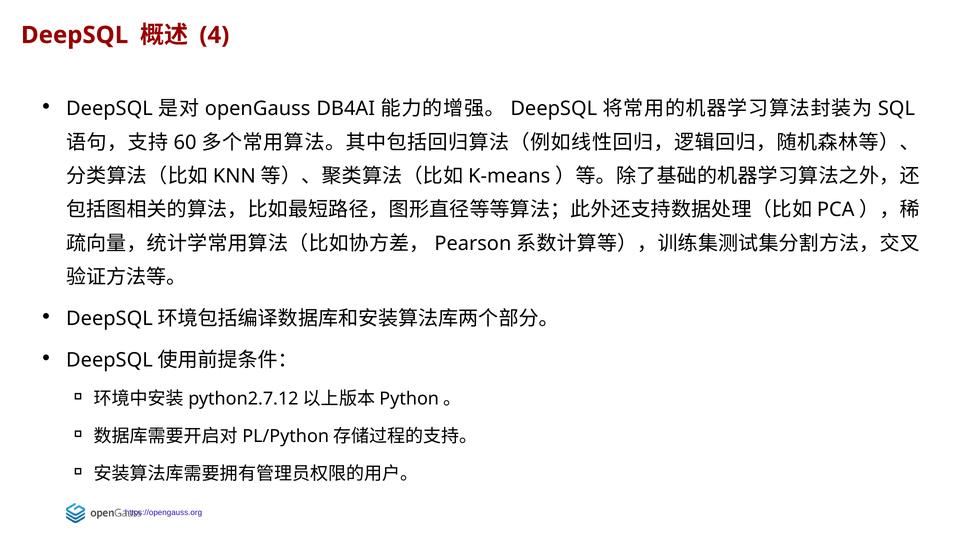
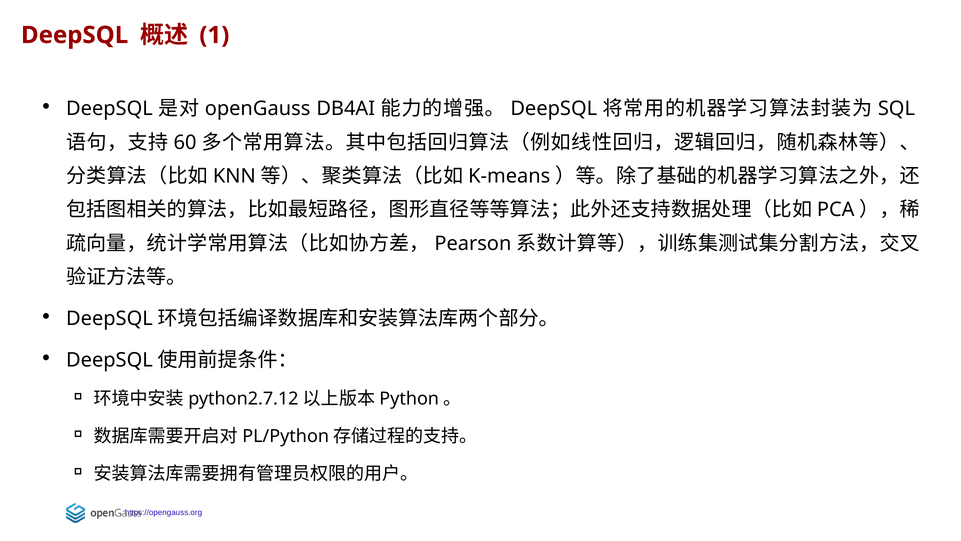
4: 4 -> 1 (214, 35)
